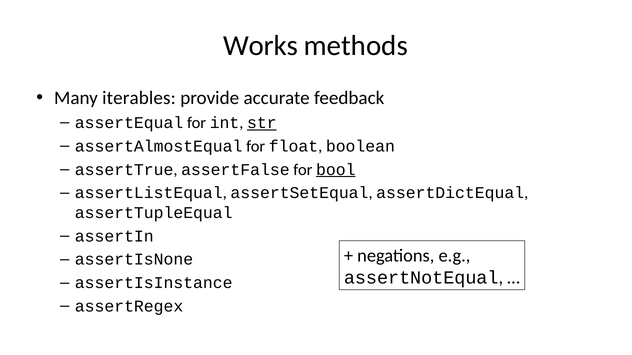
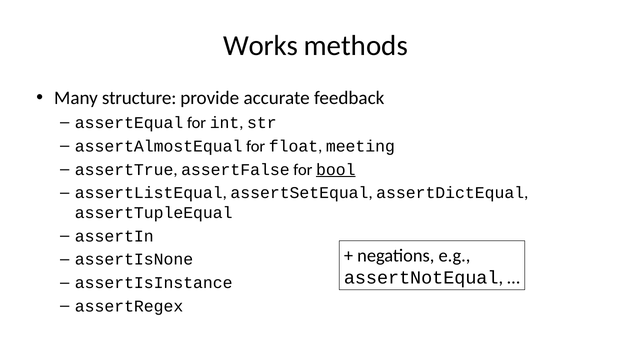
iterables: iterables -> structure (139, 98)
str underline: present -> none (262, 123)
boolean: boolean -> meeting (360, 146)
